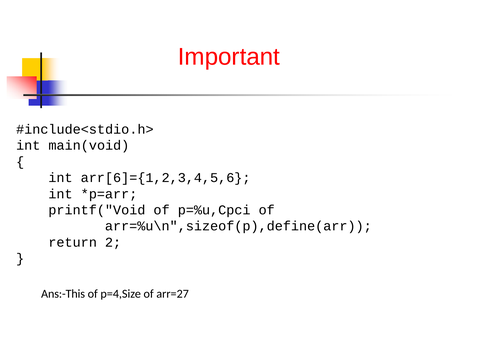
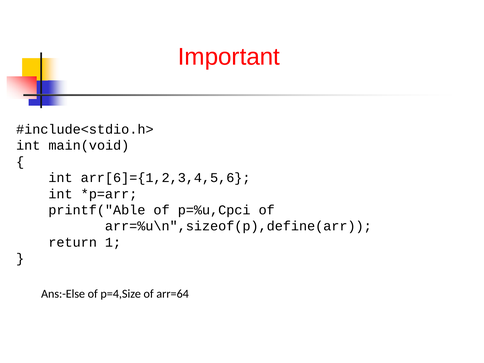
printf("Void: printf("Void -> printf("Able (97, 210)
2: 2 -> 1 (113, 242)
Ans:-This: Ans:-This -> Ans:-Else (63, 294)
arr=27: arr=27 -> arr=64 (173, 294)
